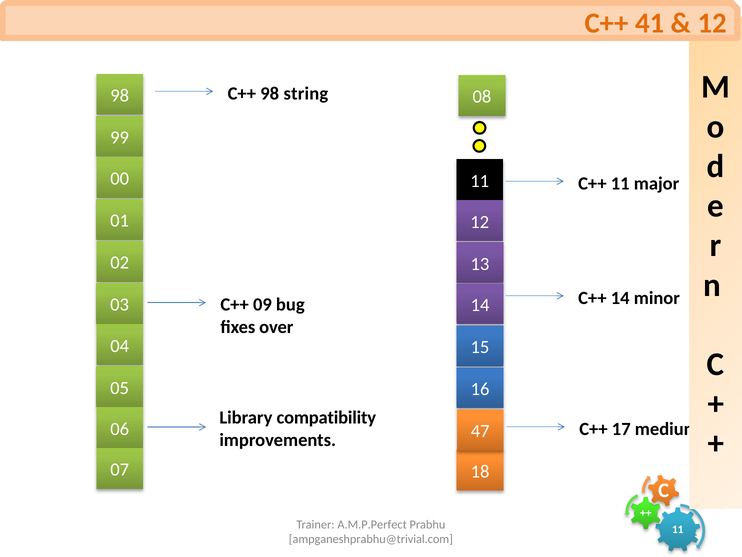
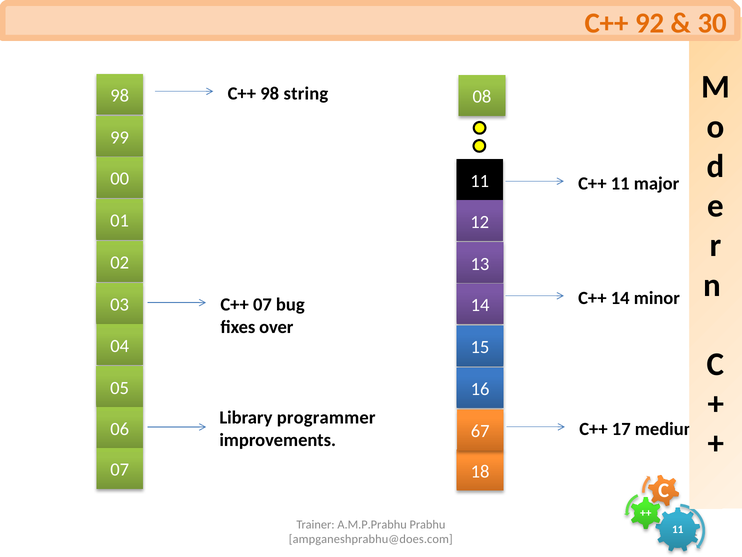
41: 41 -> 92 (650, 23)
12: 12 -> 30 (712, 23)
C++ 09: 09 -> 07 (262, 305)
compatibility: compatibility -> programmer (326, 417)
47: 47 -> 67 (480, 431)
A.M.P.Perfect: A.M.P.Perfect -> A.M.P.Prabhu (372, 524)
ampganeshprabhu@trivial.com: ampganeshprabhu@trivial.com -> ampganeshprabhu@does.com (371, 539)
